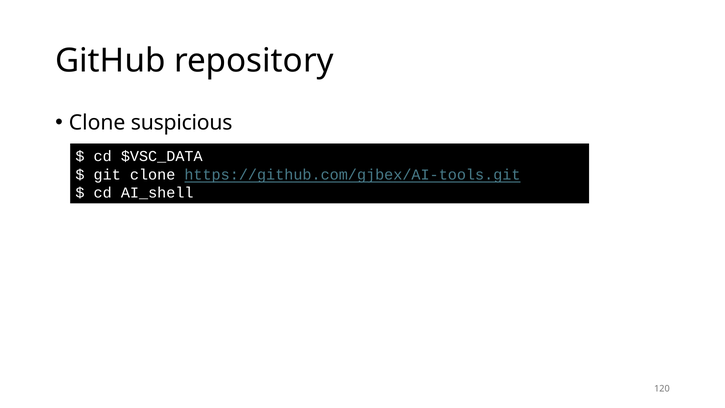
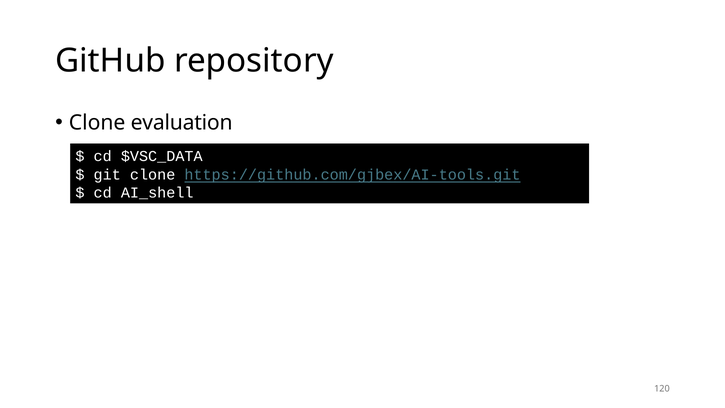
suspicious: suspicious -> evaluation (182, 123)
